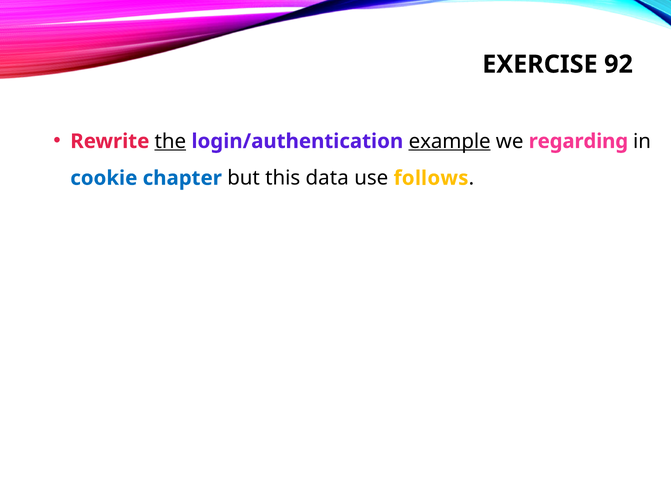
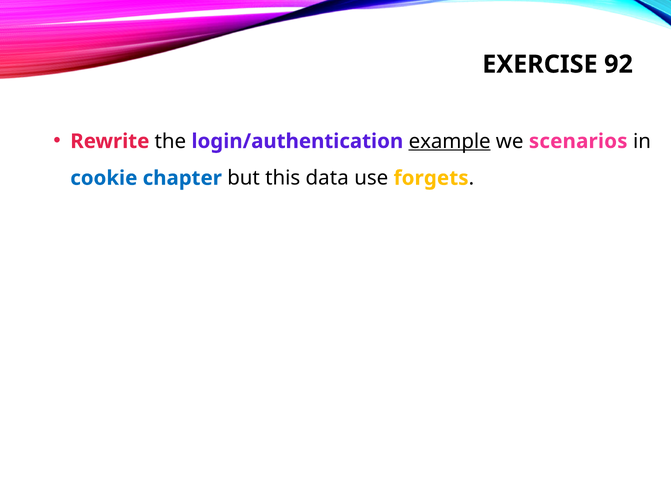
the underline: present -> none (170, 141)
regarding: regarding -> scenarios (578, 141)
follows: follows -> forgets (431, 178)
